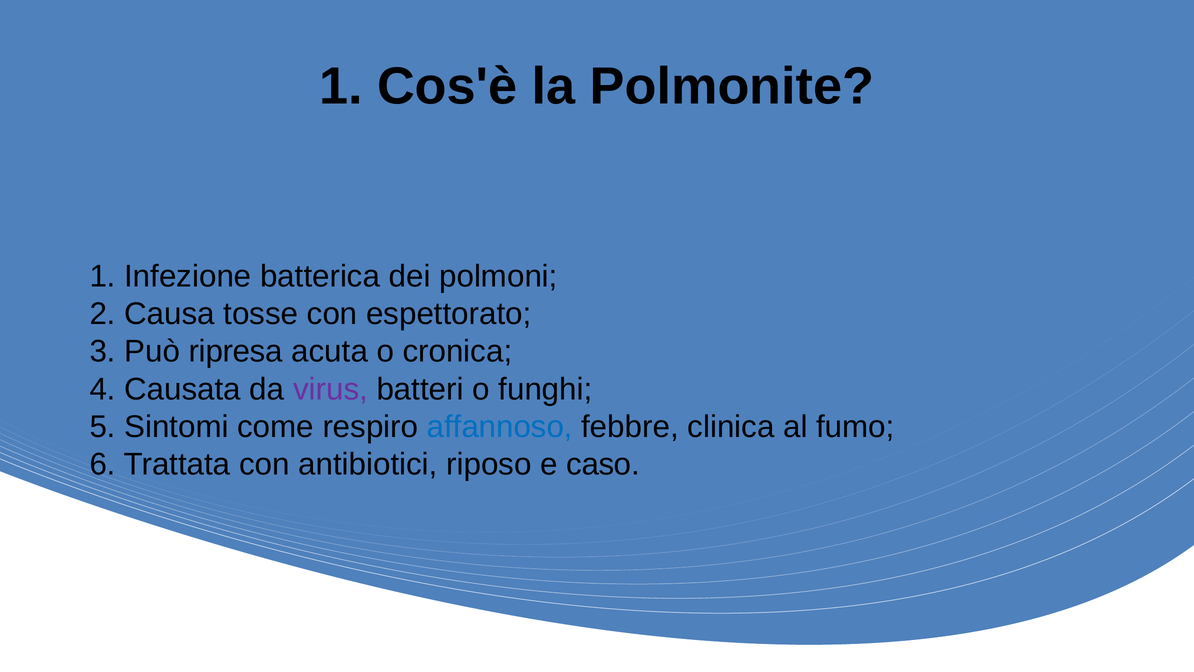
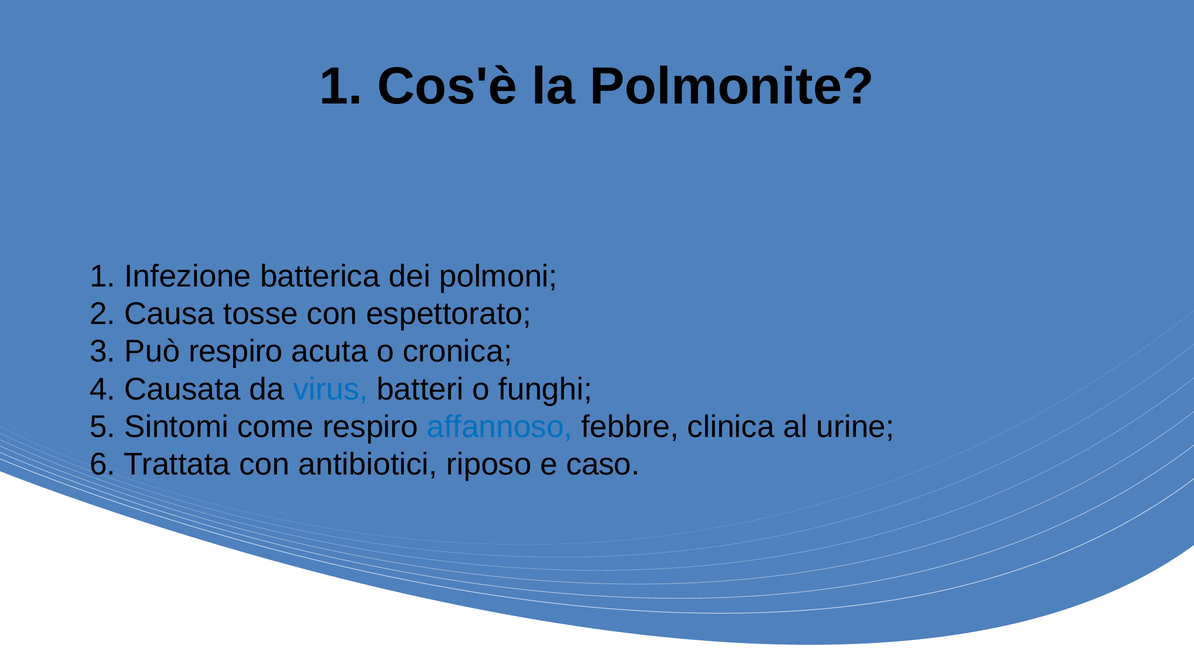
Può ripresa: ripresa -> respiro (236, 351)
virus colour: purple -> blue (330, 389)
fumo: fumo -> urine (855, 427)
